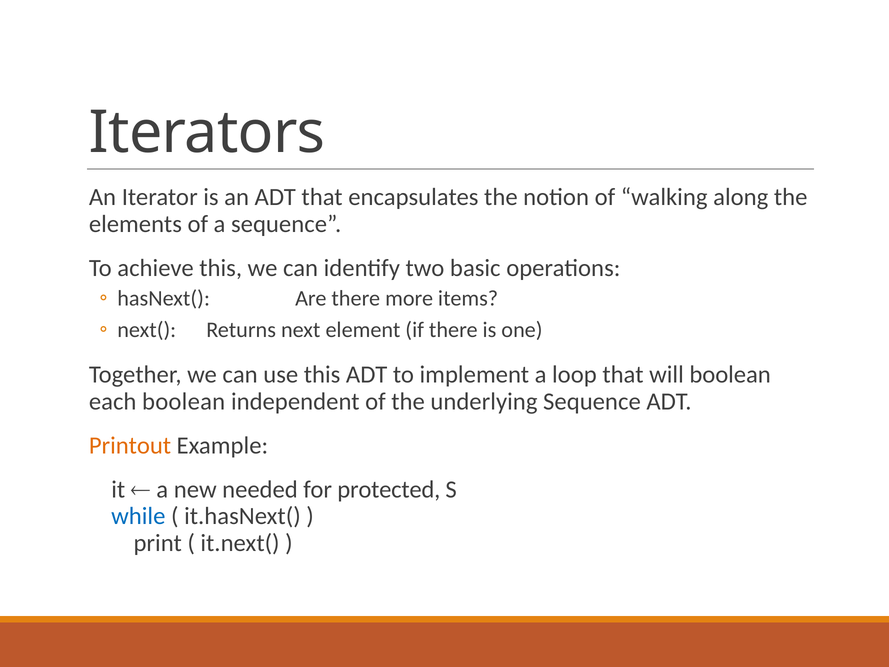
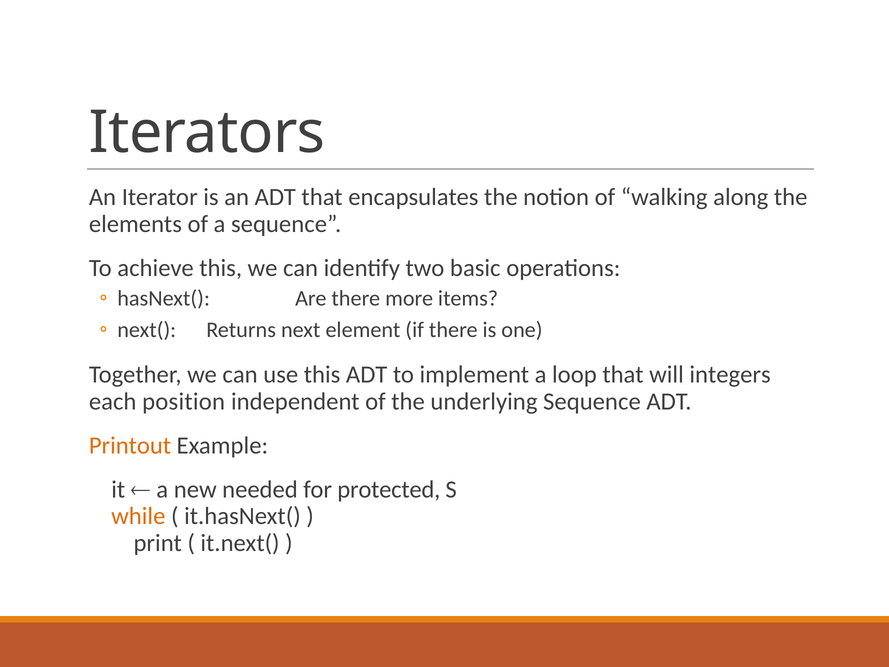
will boolean: boolean -> integers (730, 375)
each boolean: boolean -> position (184, 401)
while colour: blue -> orange (138, 516)
